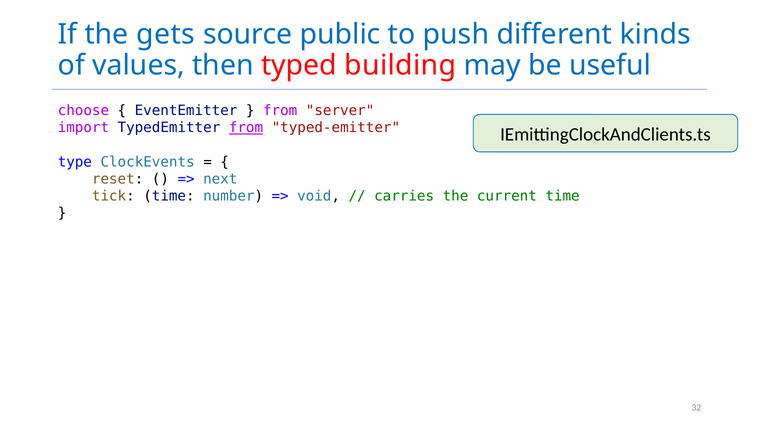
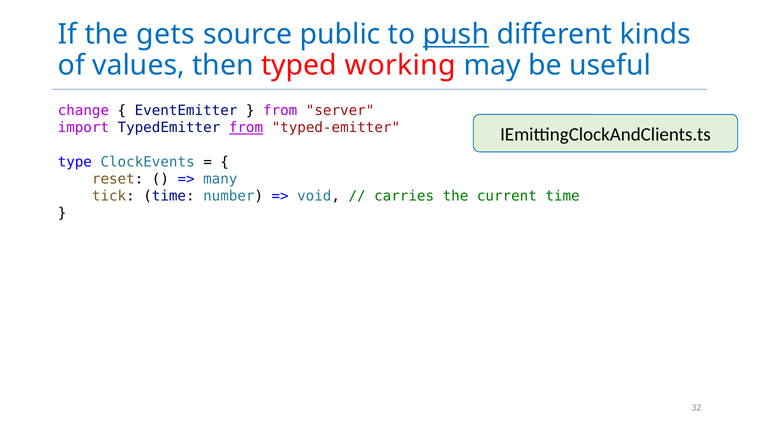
push underline: none -> present (456, 34)
building: building -> working (400, 65)
choose: choose -> change (83, 111)
next: next -> many (220, 179)
